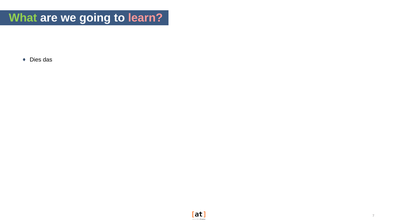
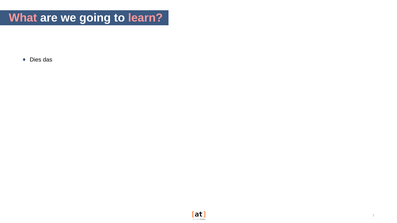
What colour: light green -> pink (23, 18)
